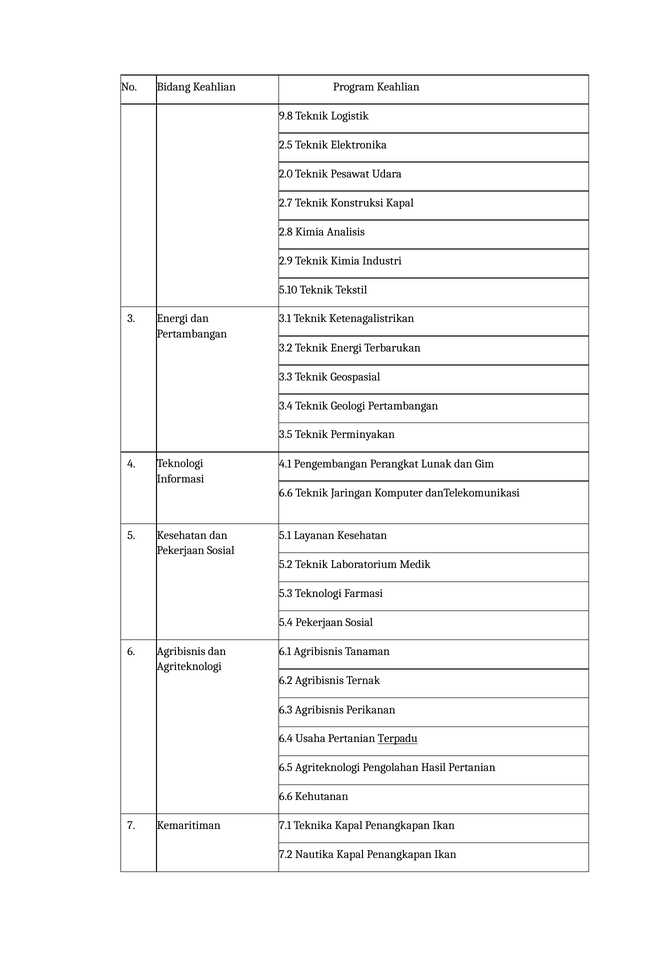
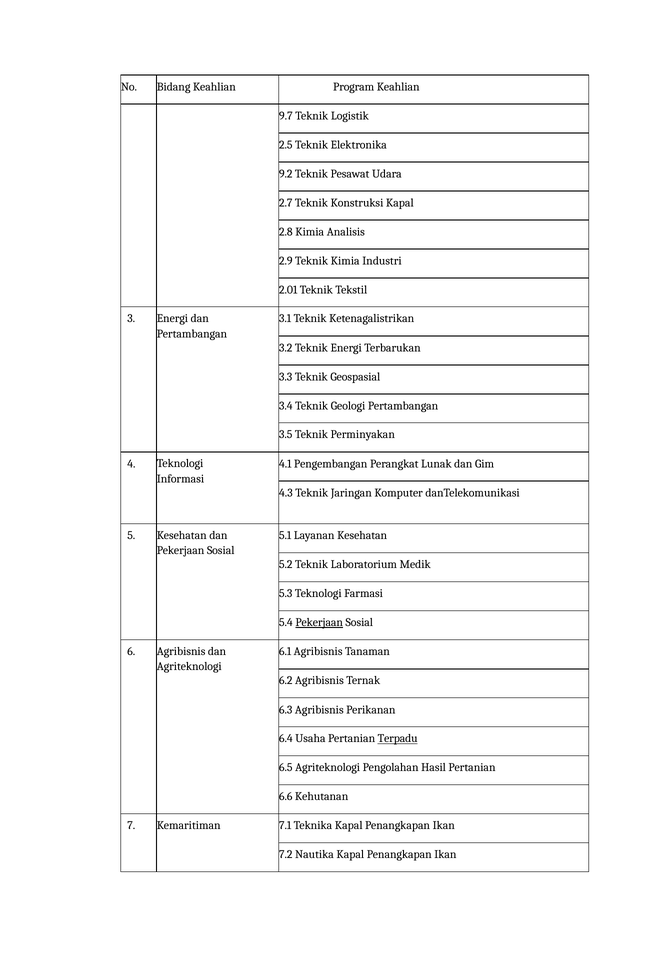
9.8: 9.8 -> 9.7 (286, 116)
2.0: 2.0 -> 9.2 (286, 174)
5.10: 5.10 -> 2.01 (288, 290)
6.6: 6.6 -> 4.3 (286, 493)
Pekerjaan underline: none -> present (319, 622)
